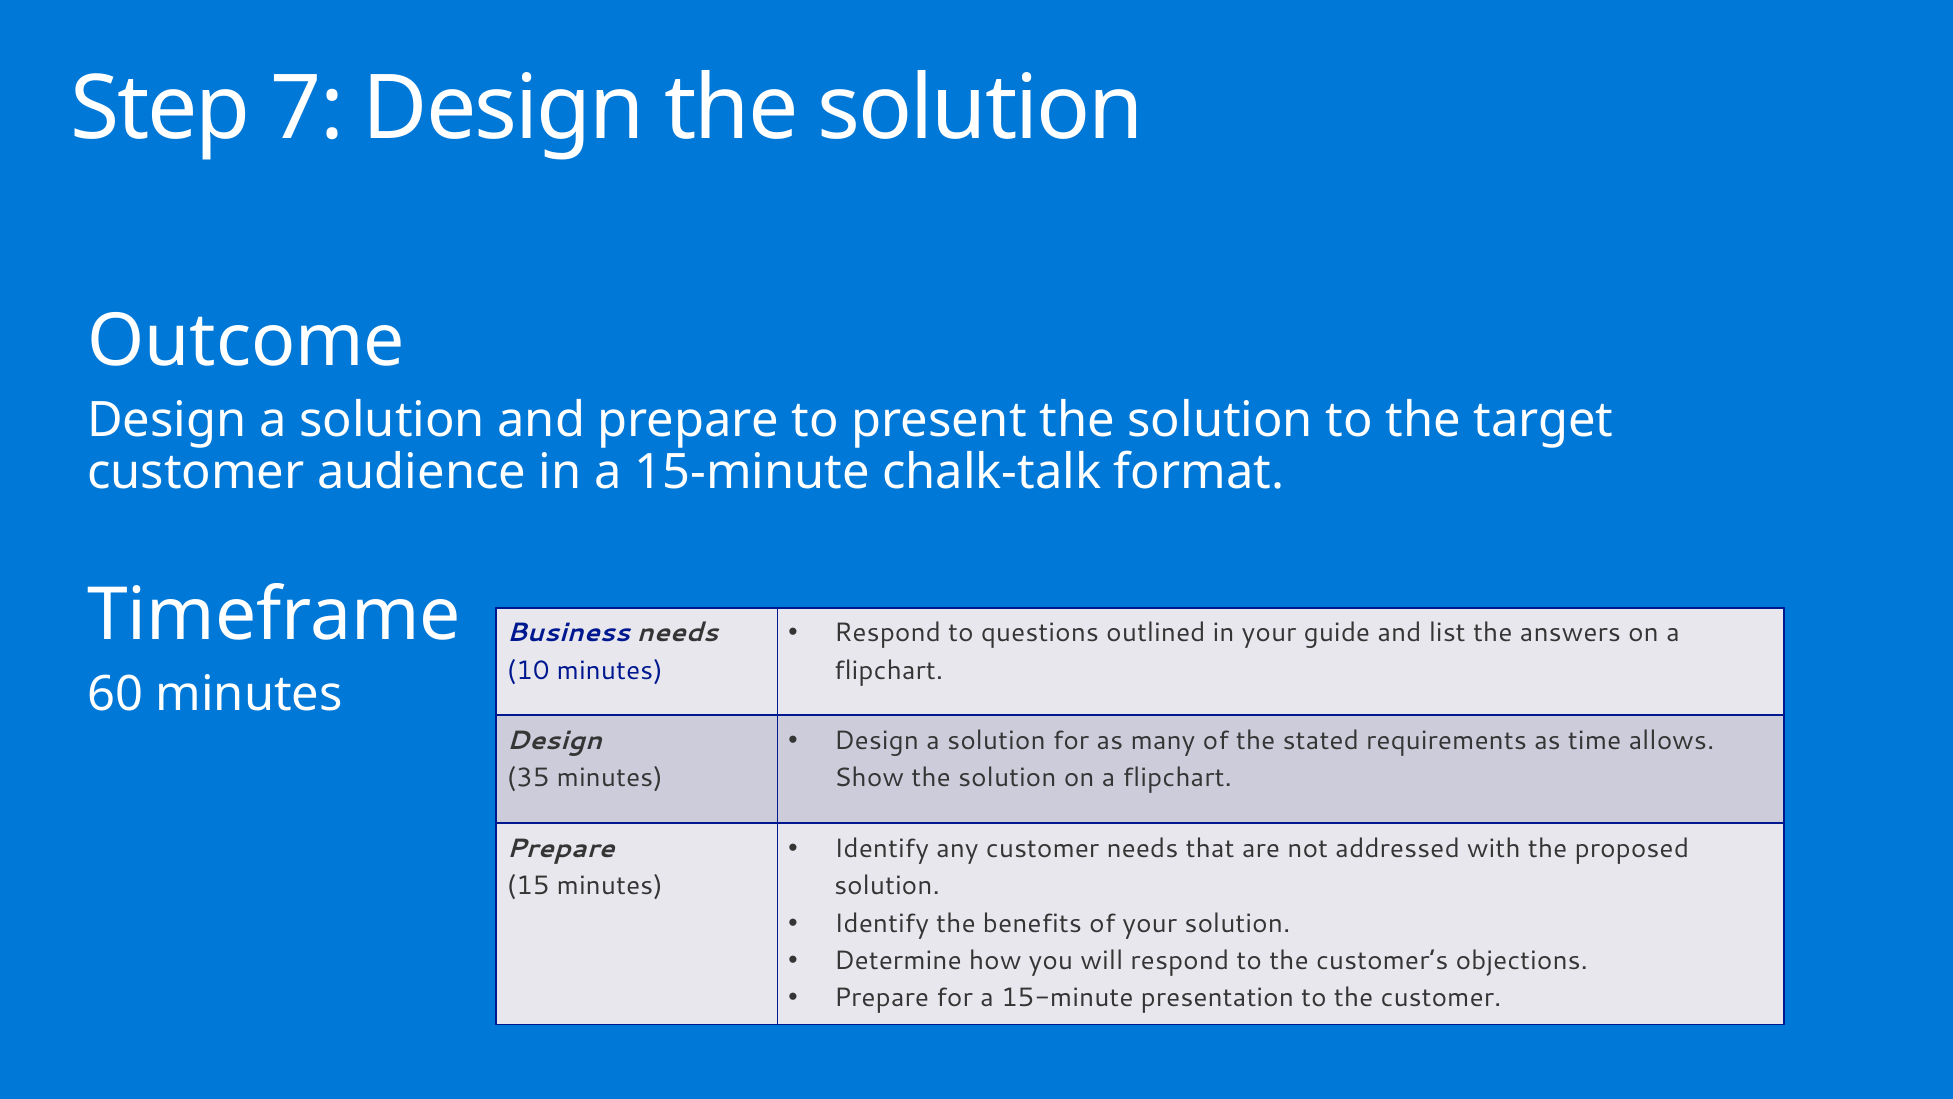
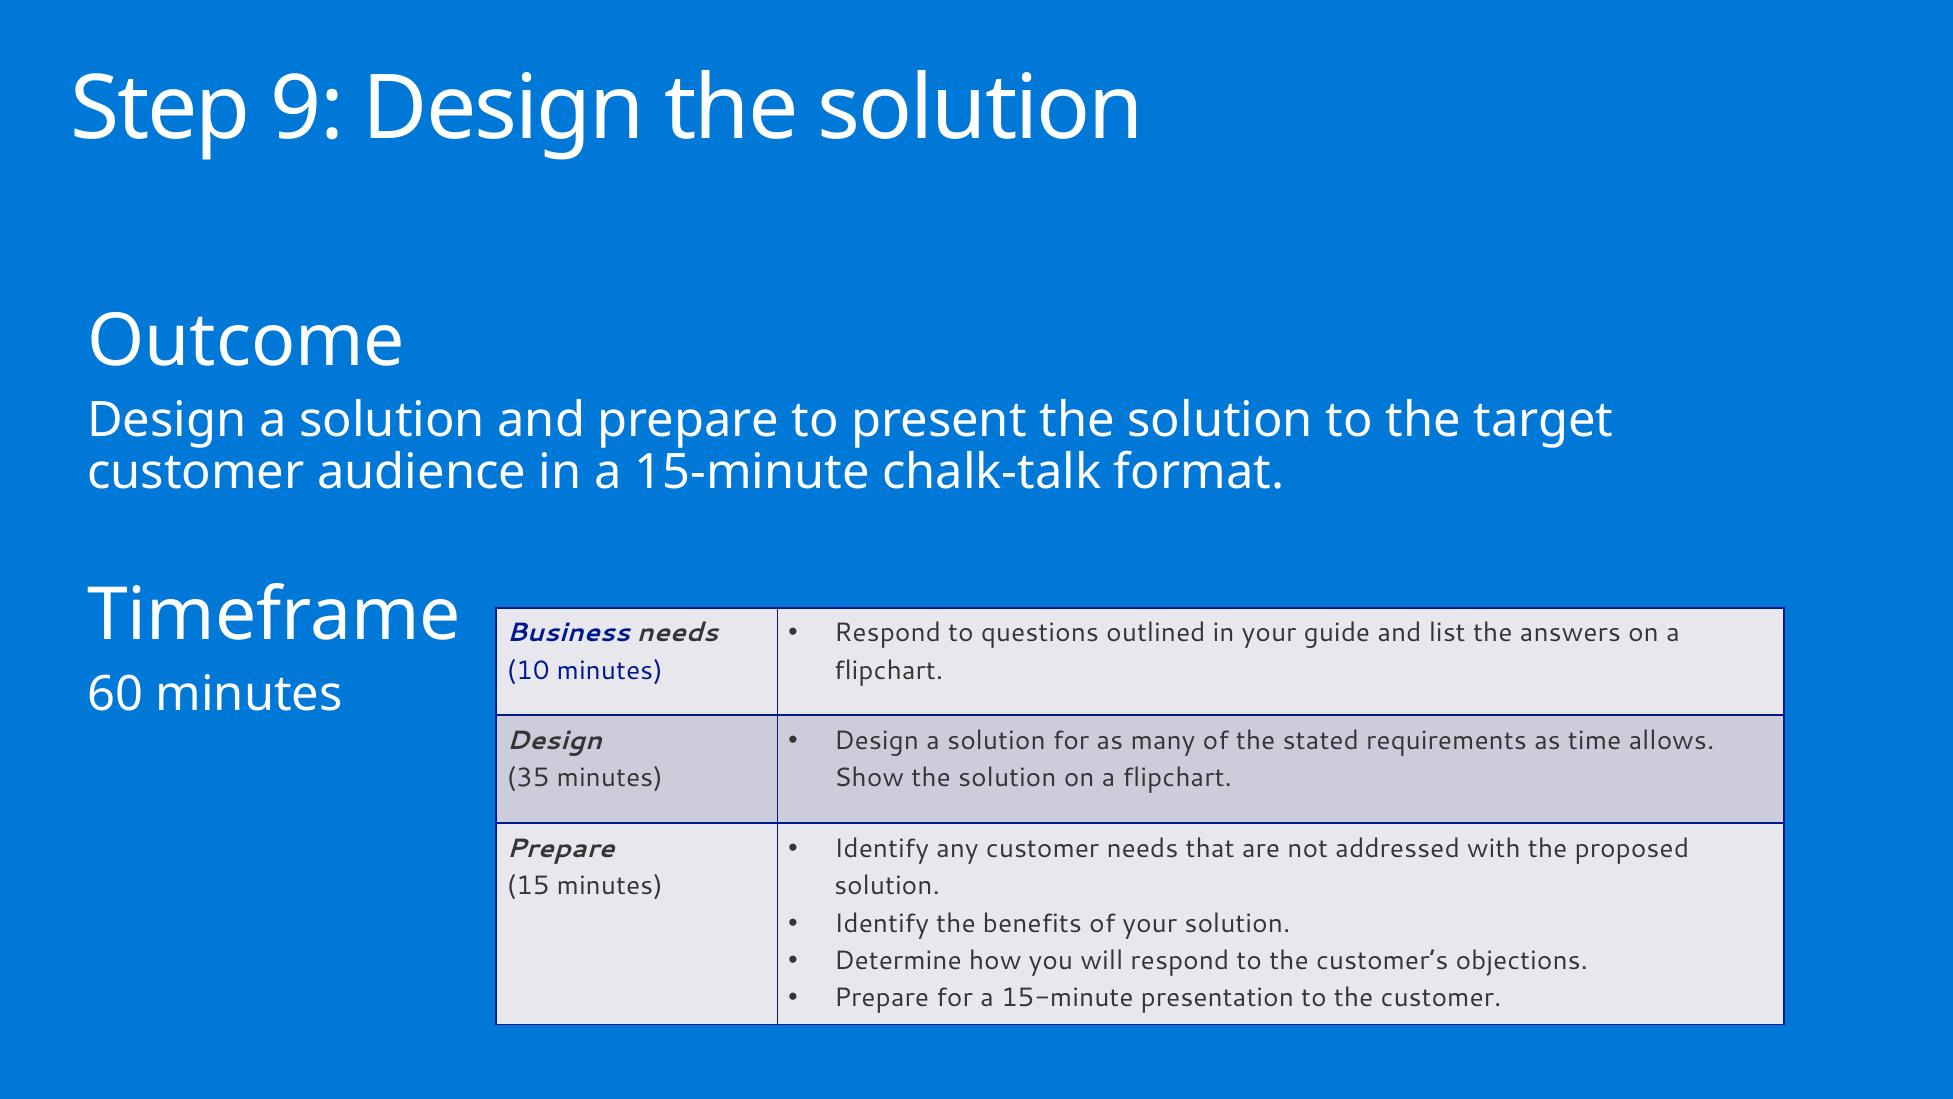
7: 7 -> 9 (307, 109)
